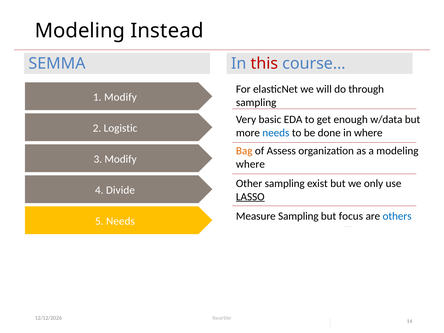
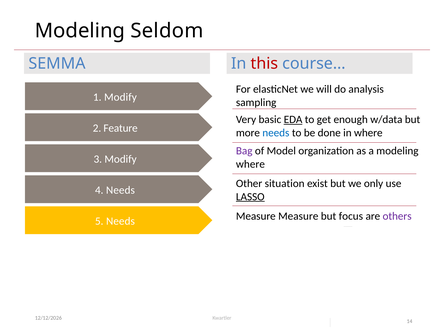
Instead: Instead -> Seldom (167, 31)
through: through -> analysis (366, 89)
EDA underline: none -> present (293, 119)
Logistic: Logistic -> Feature (121, 128)
Bag colour: orange -> purple (244, 151)
Assess: Assess -> Model (281, 151)
Other sampling: sampling -> situation (285, 183)
4 Divide: Divide -> Needs (120, 190)
Measure Sampling: Sampling -> Measure (298, 216)
others colour: blue -> purple (397, 216)
